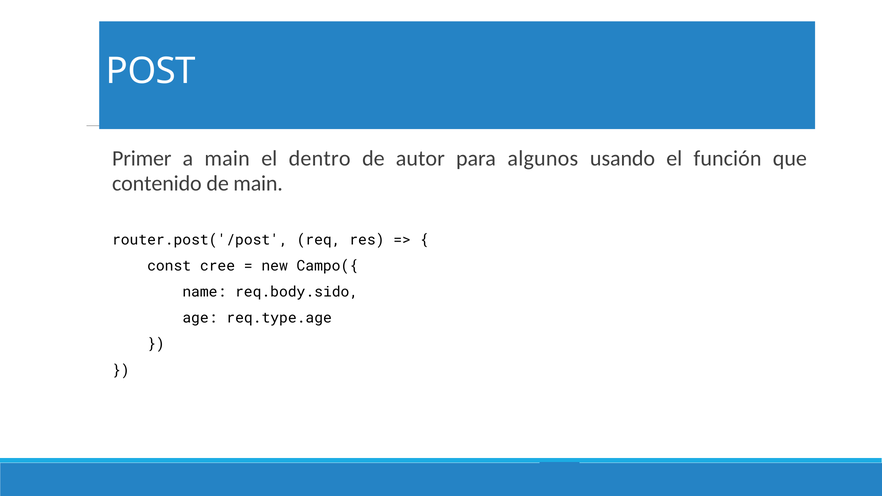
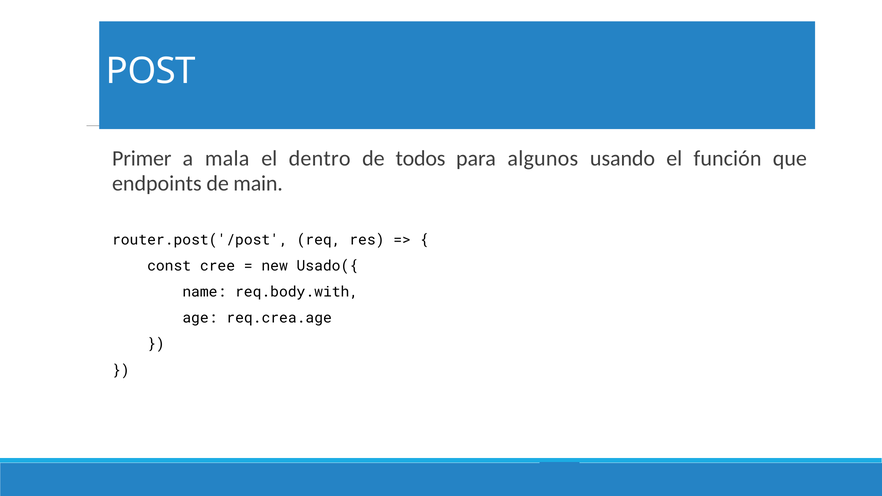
a main: main -> mala (227, 159)
autor: autor -> todos (420, 159)
contenido: contenido -> endpoints (157, 184)
Campo({: Campo({ -> Usado({ (327, 266)
req.body.sido: req.body.sido -> req.body.with (297, 292)
req.type.age: req.type.age -> req.crea.age (279, 318)
